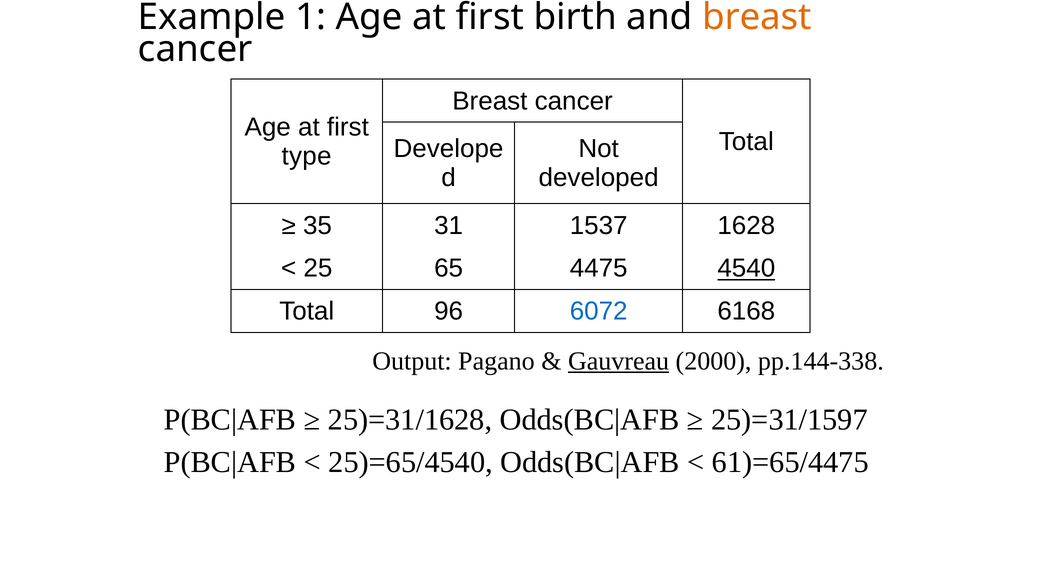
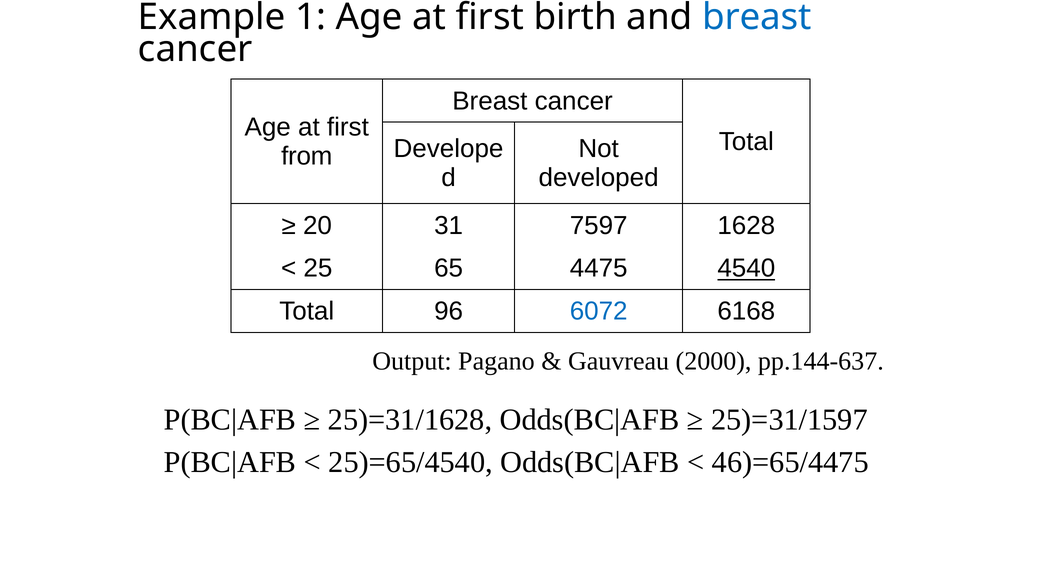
breast colour: orange -> blue (757, 17)
type: type -> from (307, 156)
35: 35 -> 20 (317, 226)
1537: 1537 -> 7597 (599, 226)
Gauvreau underline: present -> none (619, 362)
pp.144-338: pp.144-338 -> pp.144-637 (821, 362)
61)=65/4475: 61)=65/4475 -> 46)=65/4475 (790, 463)
